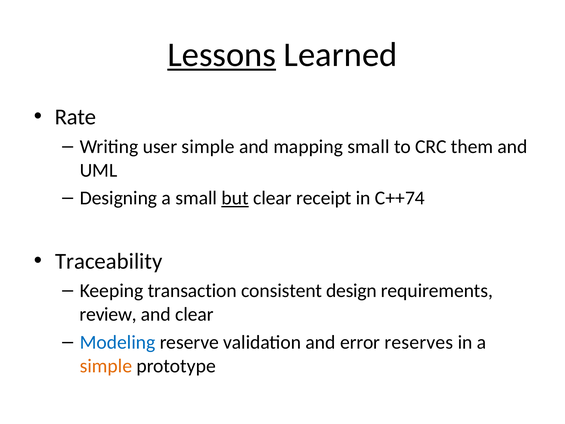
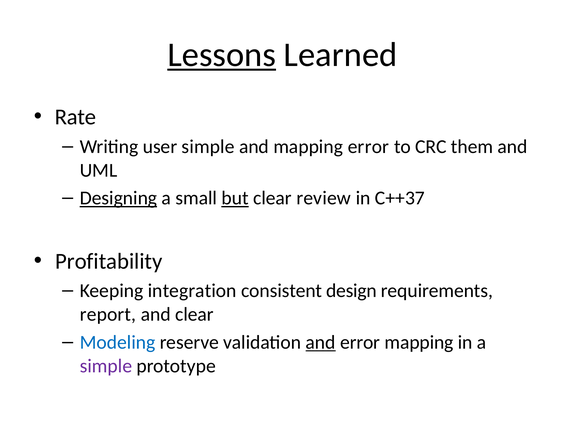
mapping small: small -> error (368, 147)
Designing underline: none -> present (118, 198)
receipt: receipt -> review (324, 198)
C++74: C++74 -> C++37 (400, 198)
Traceability: Traceability -> Profitability (109, 261)
transaction: transaction -> integration (192, 291)
review: review -> report (108, 314)
and underline: none -> present (321, 342)
error reserves: reserves -> mapping (419, 342)
simple colour: orange -> purple (106, 366)
